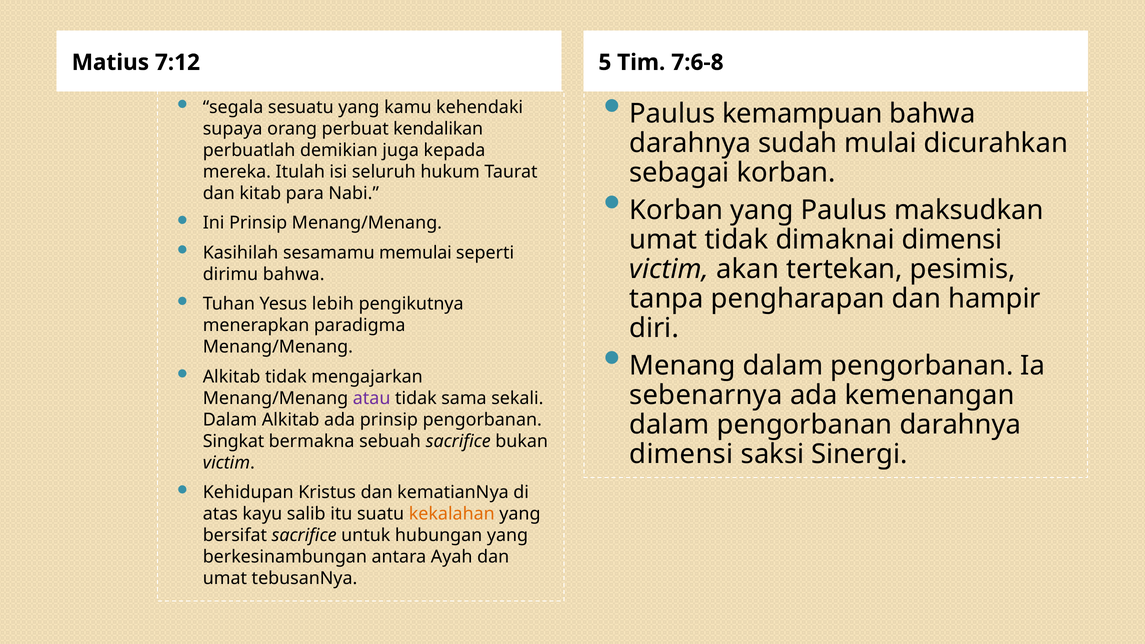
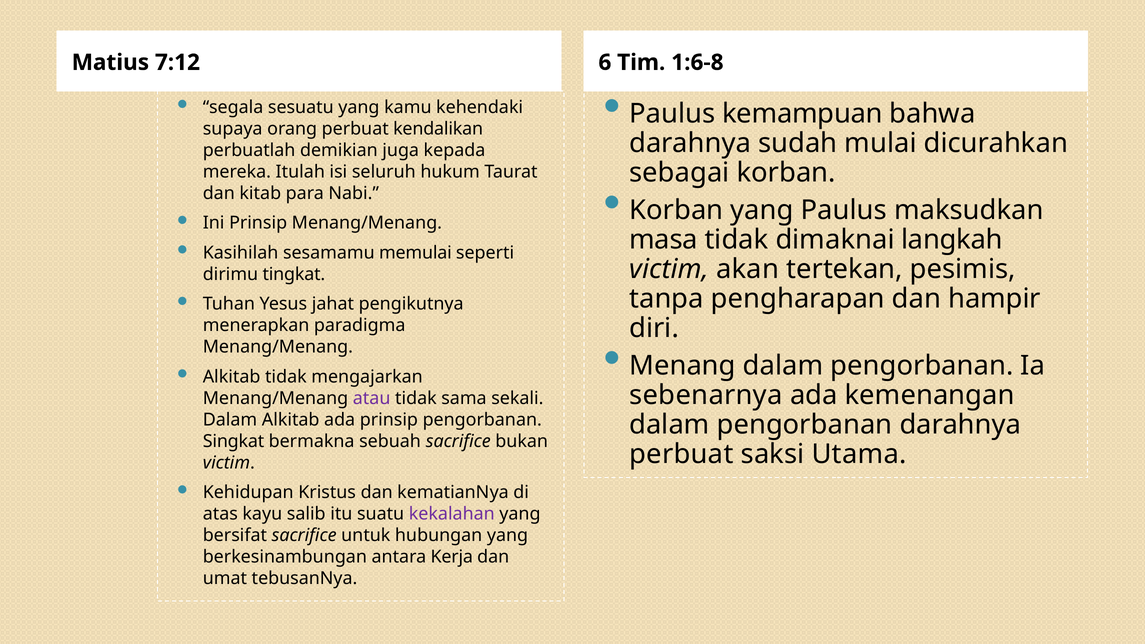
5: 5 -> 6 (605, 62)
7:6-8: 7:6-8 -> 1:6-8 (697, 62)
umat: umat -> masa (663, 240)
dimaknai dimensi: dimensi -> langkah (952, 240)
dirimu bahwa: bahwa -> tingkat (294, 274)
lebih: lebih -> jahat (333, 304)
dimensi: dimensi -> perbuat (681, 454)
Sinergi: Sinergi -> Utama (859, 454)
kekalahan colour: orange -> purple (452, 514)
Ayah: Ayah -> Kerja (452, 557)
